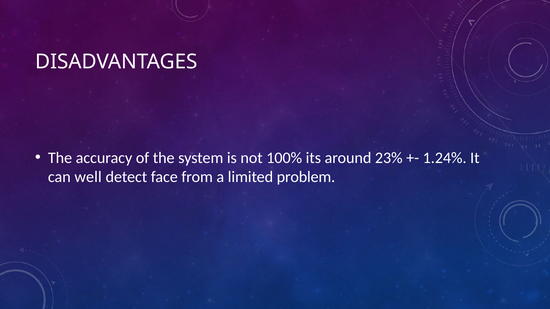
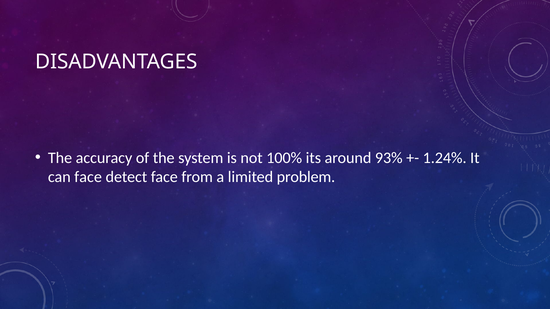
23%: 23% -> 93% (389, 158)
can well: well -> face (88, 177)
